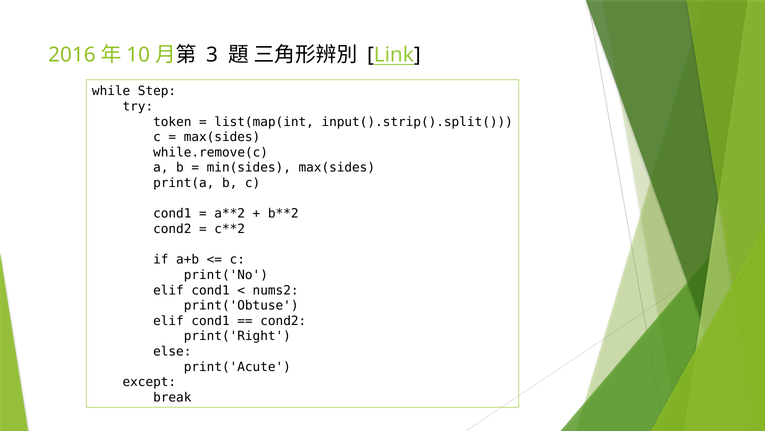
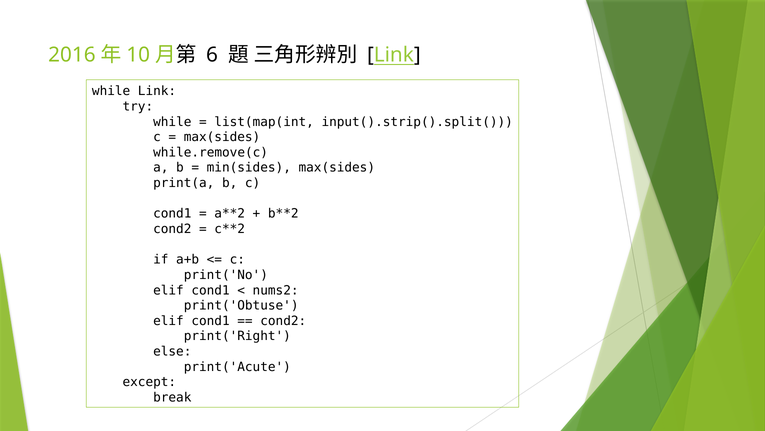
3: 3 -> 6 (212, 55)
Step: Step -> Link (157, 91)
token: token -> while (172, 122)
